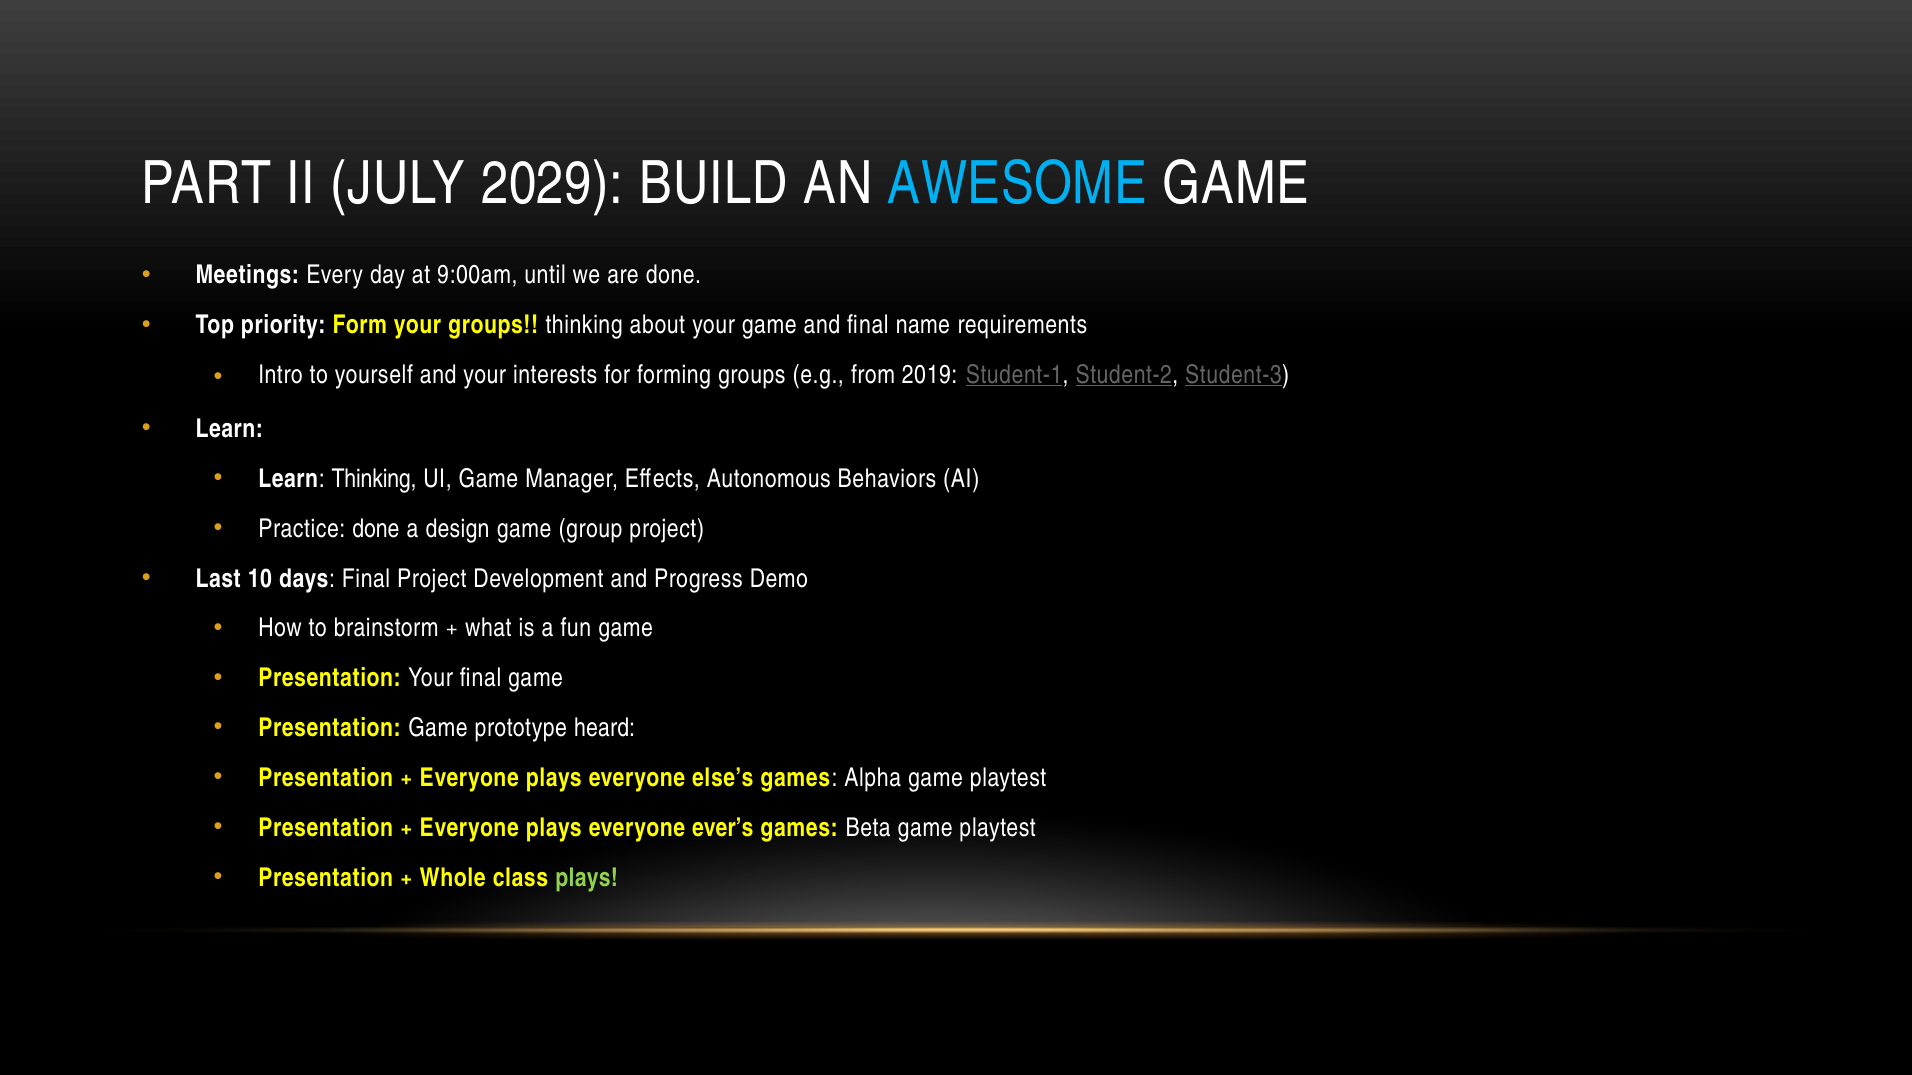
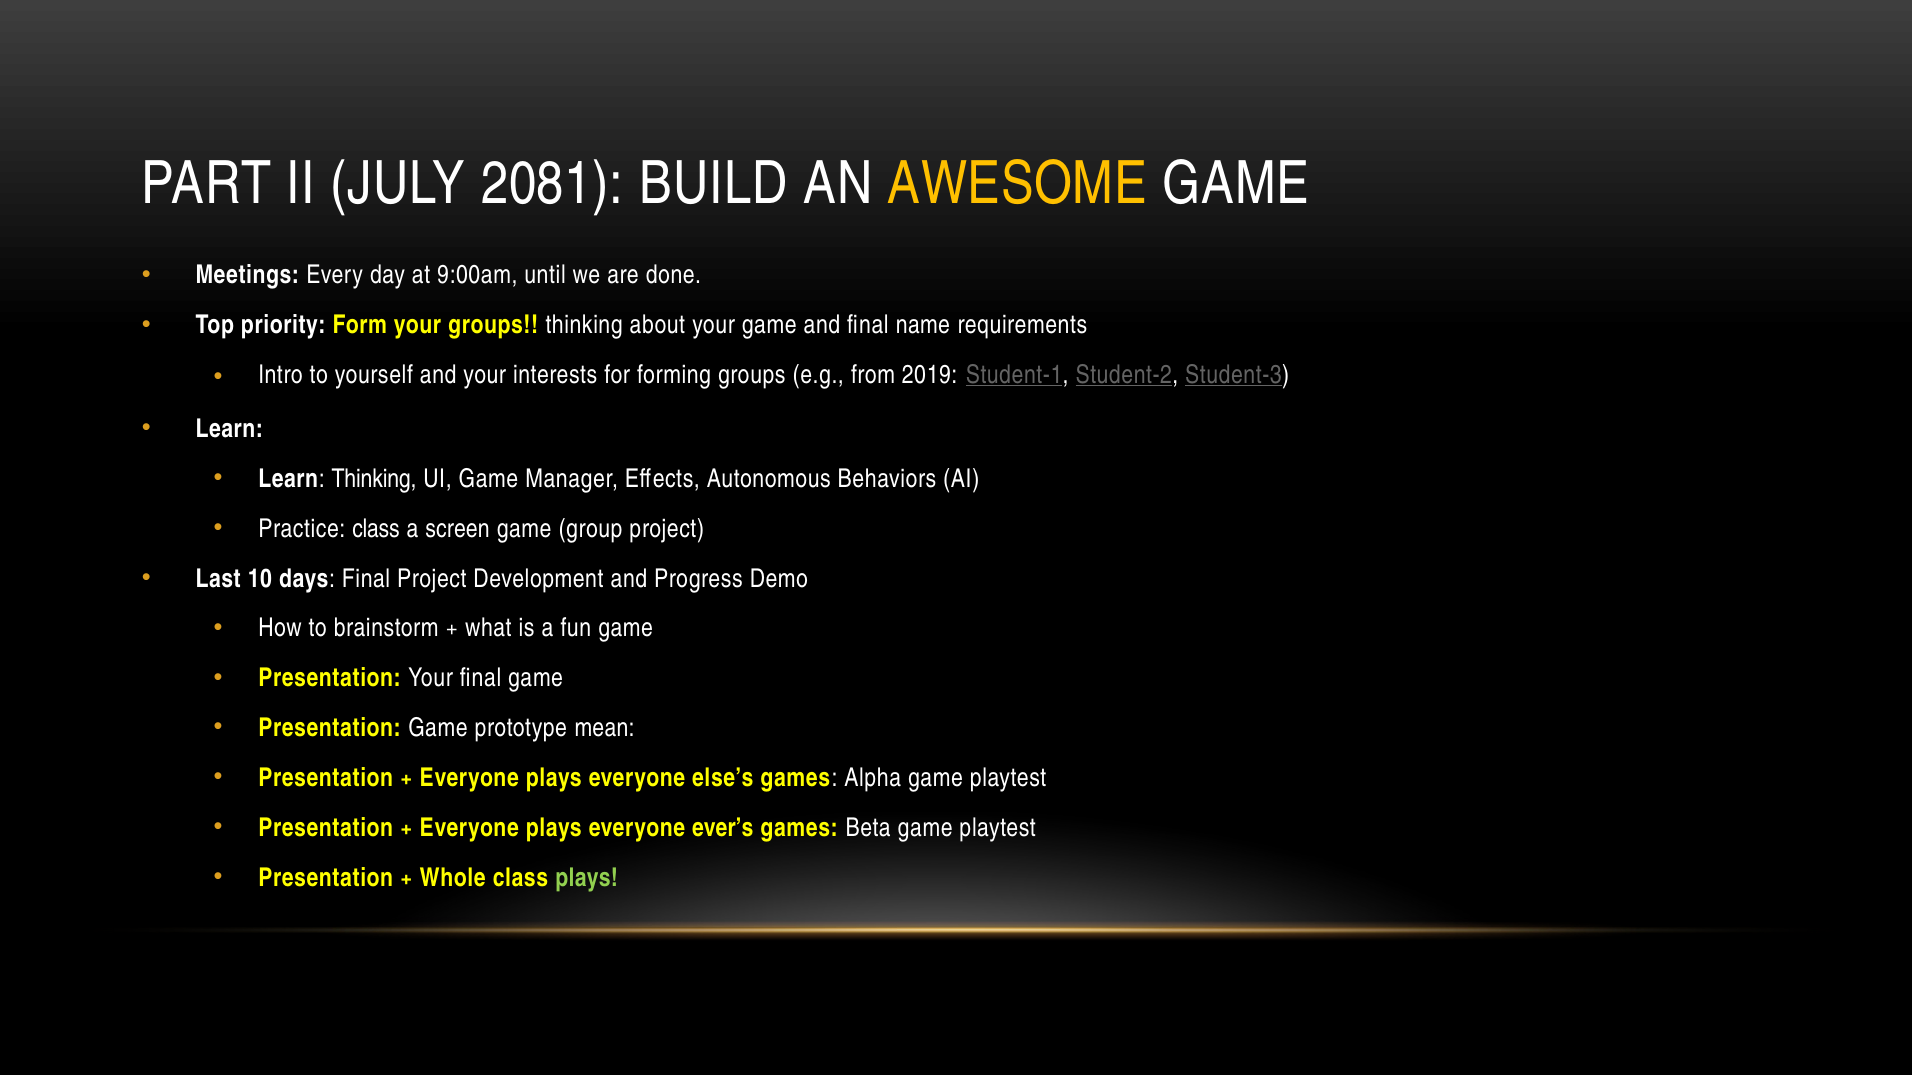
2029: 2029 -> 2081 (552, 183)
AWESOME colour: light blue -> yellow (1017, 183)
Practice done: done -> class (376, 529)
design: design -> screen (458, 529)
heard: heard -> mean (605, 728)
